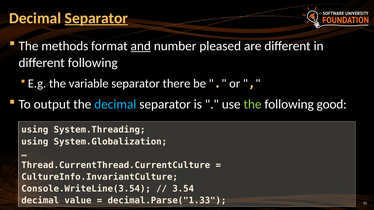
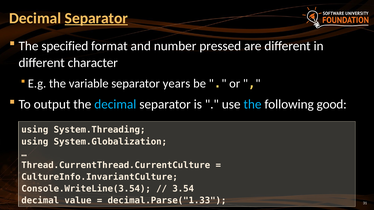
methods: methods -> specified (65, 46)
and underline: present -> none (141, 46)
pleased: pleased -> pressed (220, 46)
different following: following -> character (93, 63)
there: there -> years (176, 84)
the colour: light green -> light blue (253, 105)
